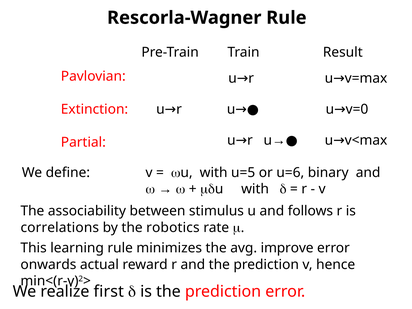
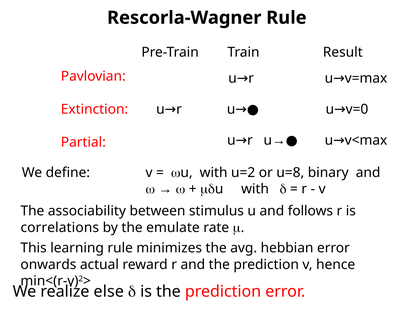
u=5: u=5 -> u=2 (243, 173)
u=6: u=6 -> u=8 (290, 173)
robotics: robotics -> emulate (173, 228)
improve: improve -> hebbian (287, 248)
first: first -> else (109, 291)
